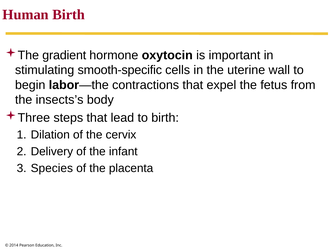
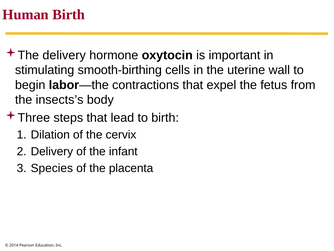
The gradient: gradient -> delivery (64, 55)
smooth-specific: smooth-specific -> smooth-birthing (120, 70)
